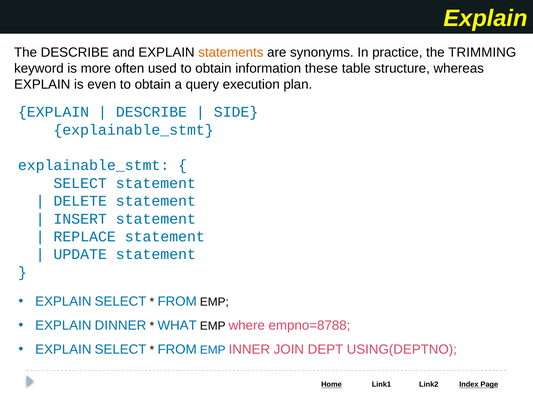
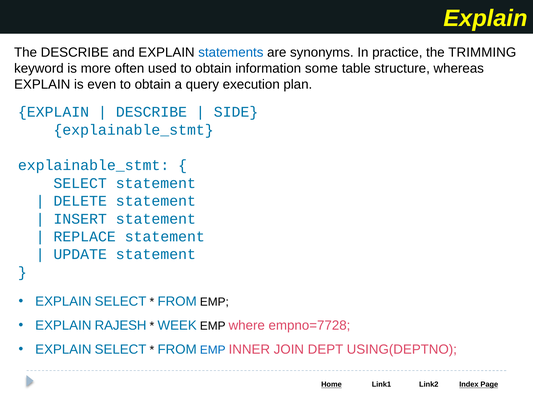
statements colour: orange -> blue (231, 53)
these: these -> some (321, 69)
DINNER: DINNER -> RAJESH (121, 325)
WHAT: WHAT -> WEEK (177, 325)
empno=8788: empno=8788 -> empno=7728 (309, 325)
